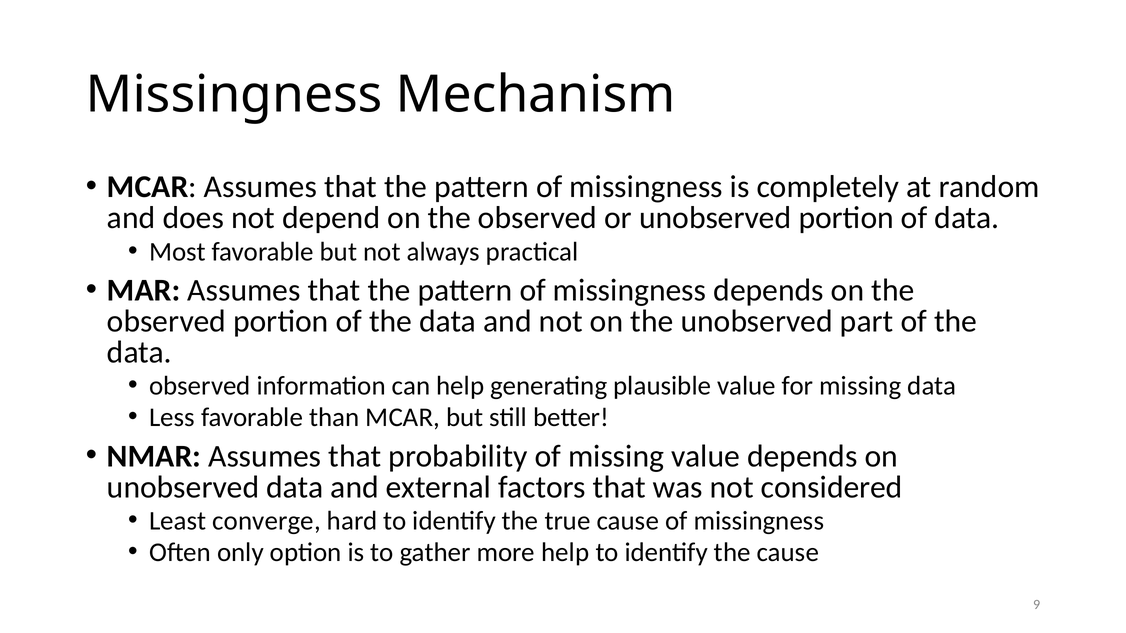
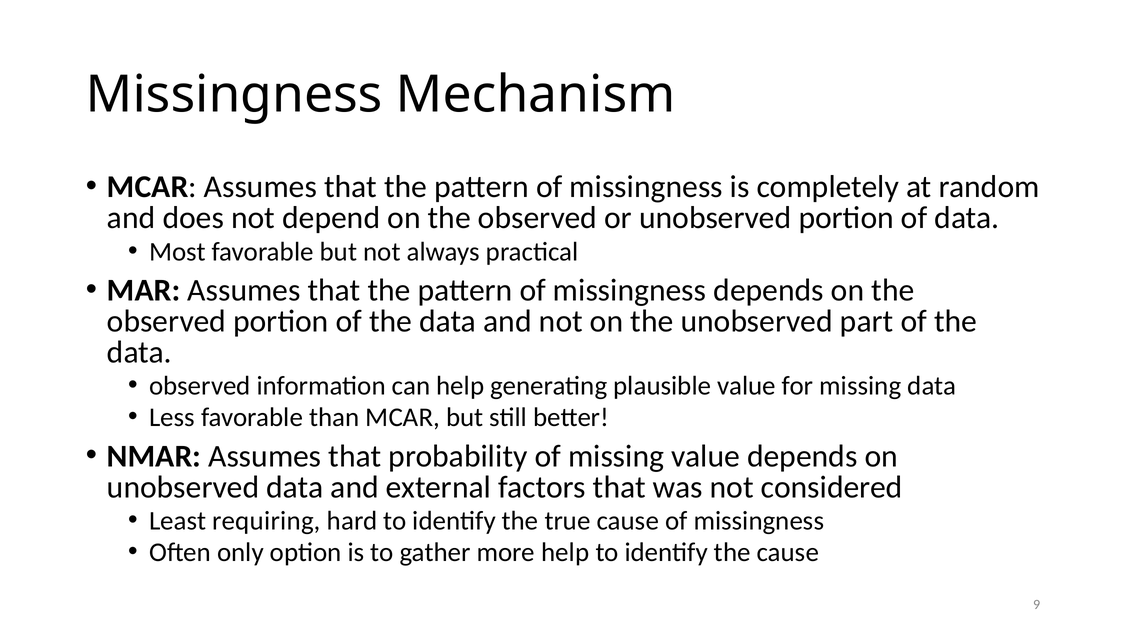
converge: converge -> requiring (266, 521)
